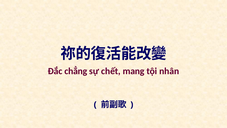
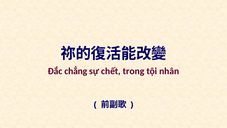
mang: mang -> trong (134, 71)
